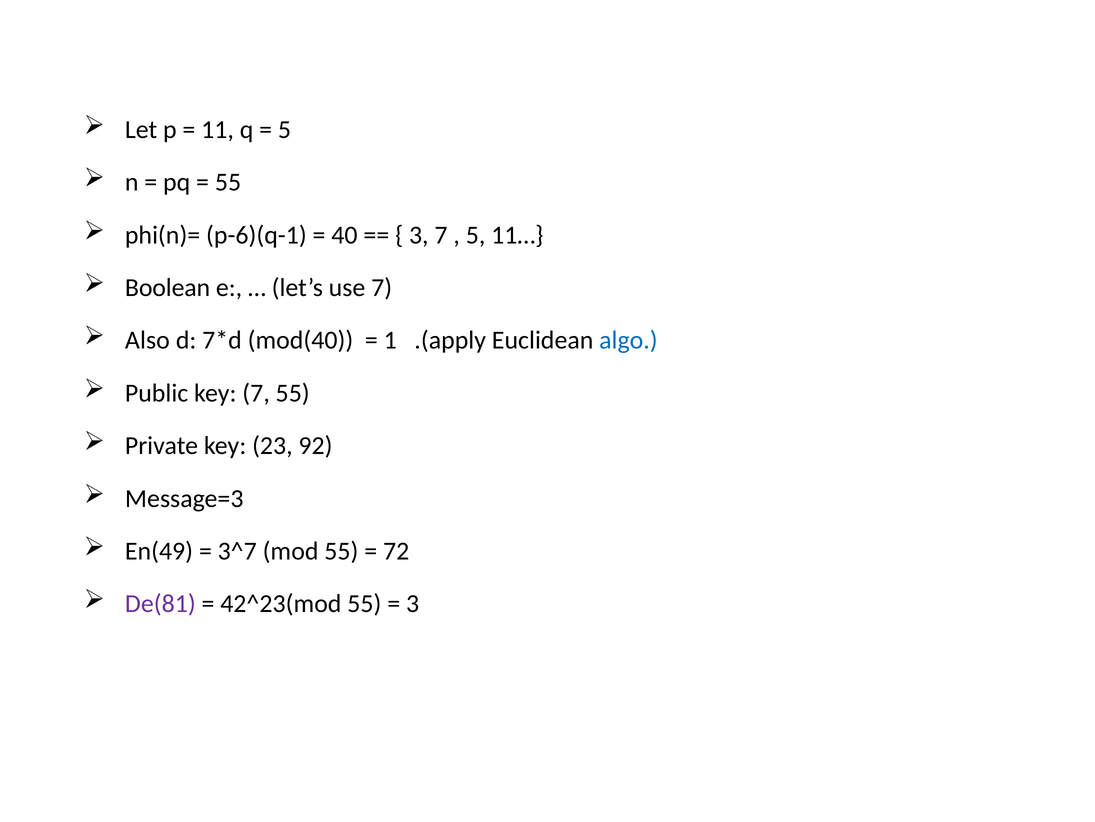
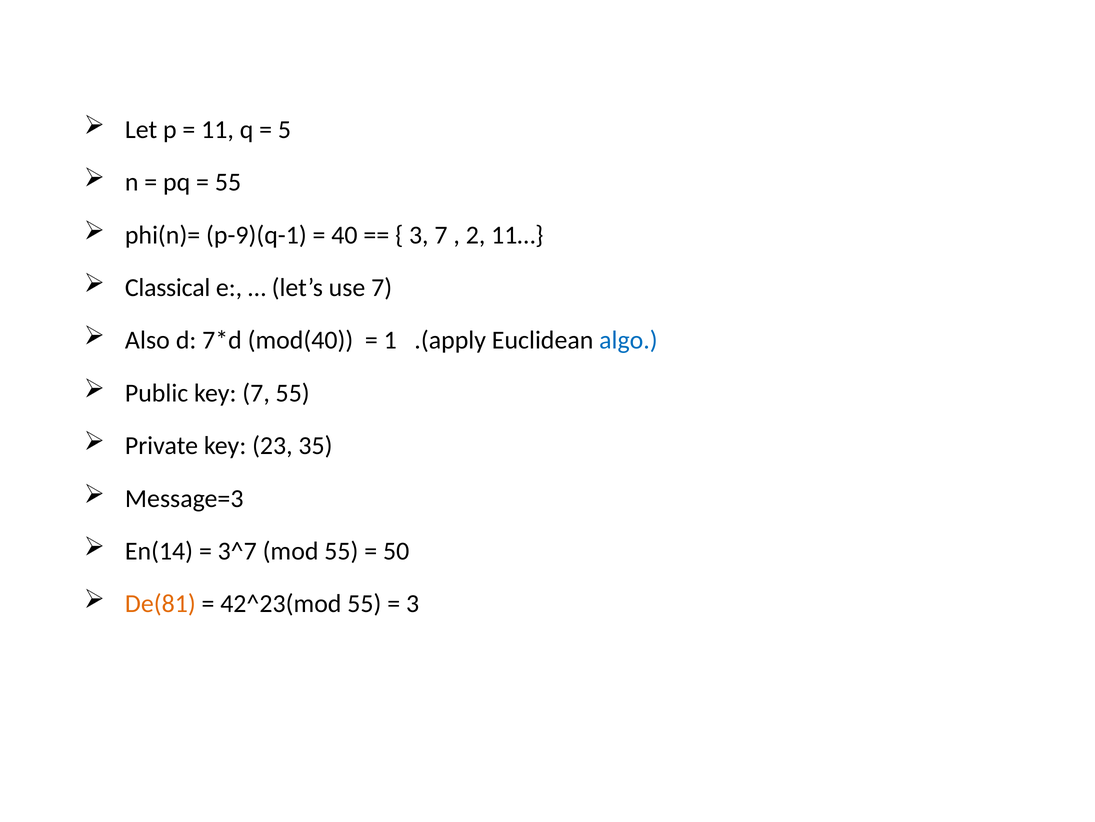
p-6)(q-1: p-6)(q-1 -> p-9)(q-1 (256, 235)
5: 5 -> 2 (476, 235)
Boolean: Boolean -> Classical (168, 287)
92: 92 -> 35 (315, 445)
En(49: En(49 -> En(14 (159, 551)
72: 72 -> 50 (396, 551)
De(81 colour: purple -> orange (160, 603)
